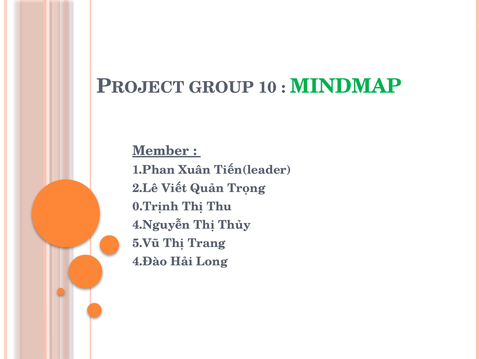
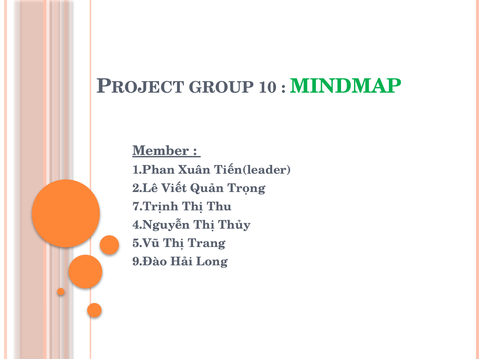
0.Trịnh: 0.Trịnh -> 7.Trịnh (156, 207)
4.Đào: 4.Đào -> 9.Đào (150, 262)
